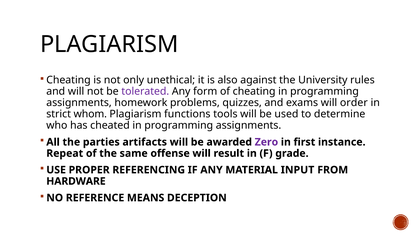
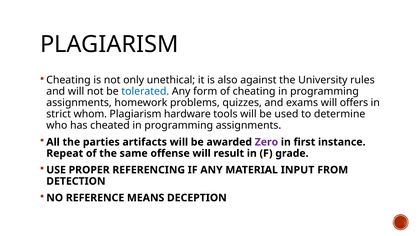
tolerated colour: purple -> blue (145, 92)
order: order -> offers (354, 103)
functions: functions -> hardware (187, 114)
HARDWARE: HARDWARE -> DETECTION (76, 181)
